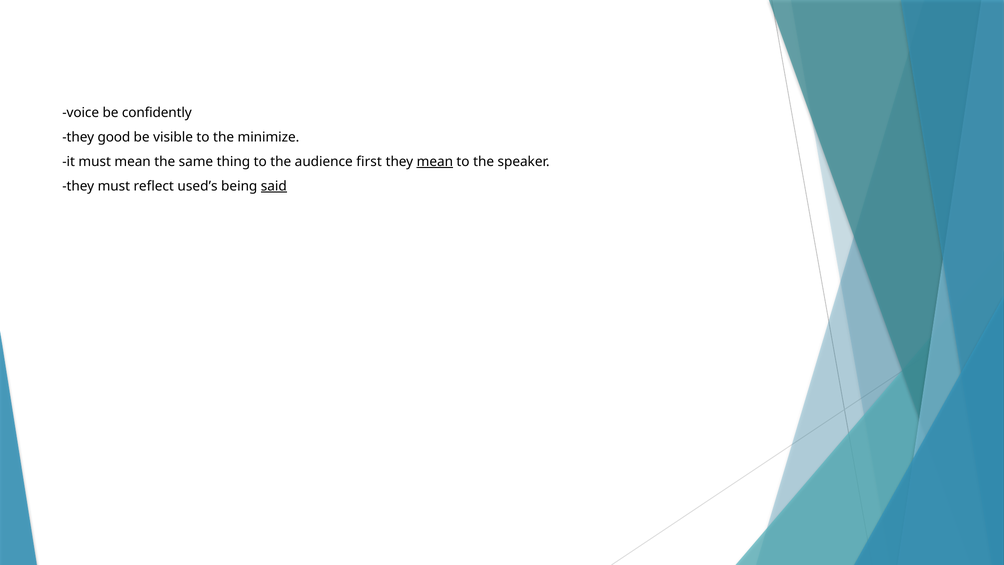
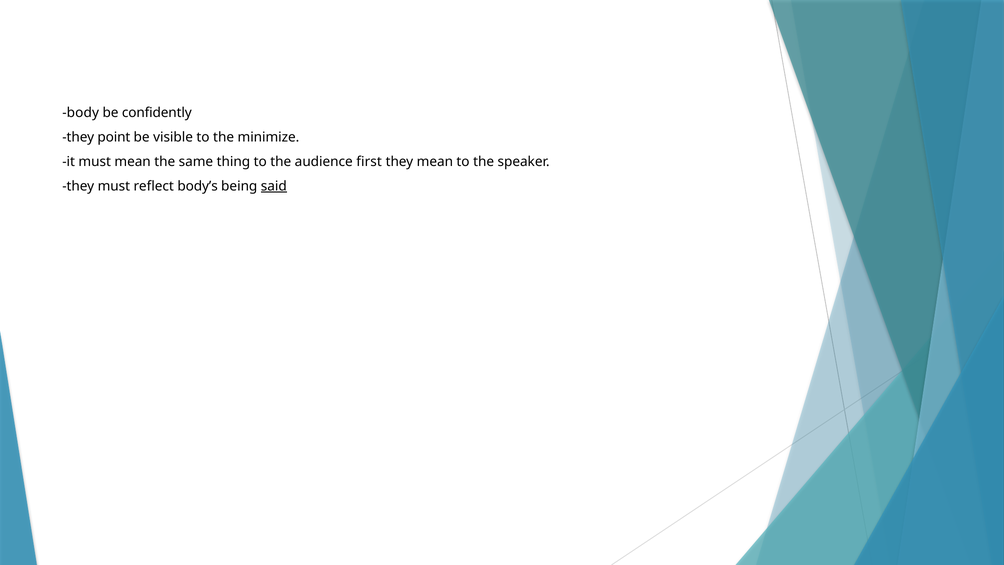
voice: voice -> body (81, 113)
good: good -> point (114, 137)
mean underline: present -> none (435, 162)
used’s: used’s -> body’s (198, 186)
